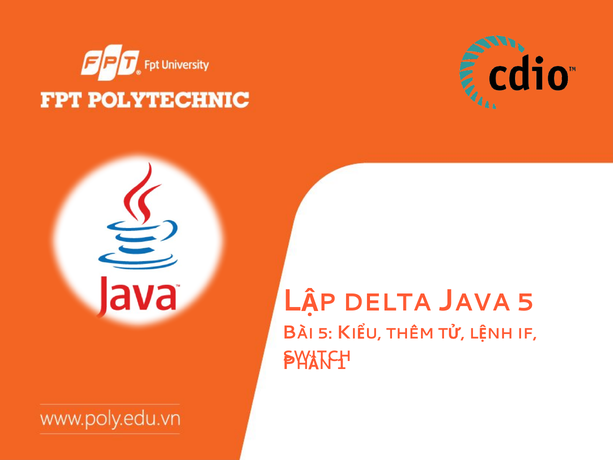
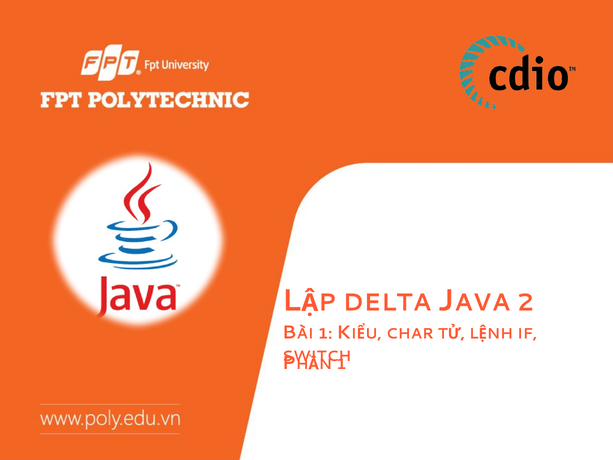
5: 5 -> 2 (526, 303)
5: 5 -> 1 (325, 334)
THÊM: THÊM -> CHAR (410, 334)
